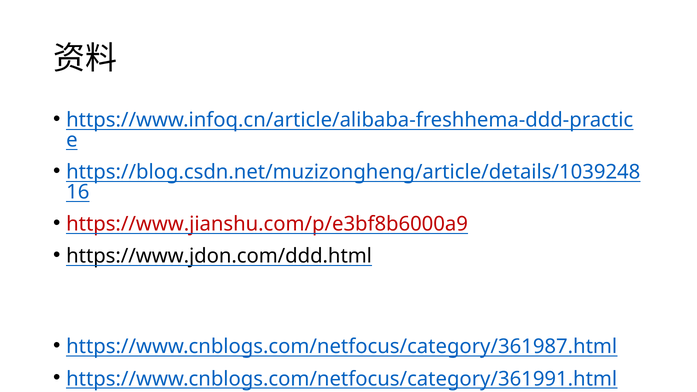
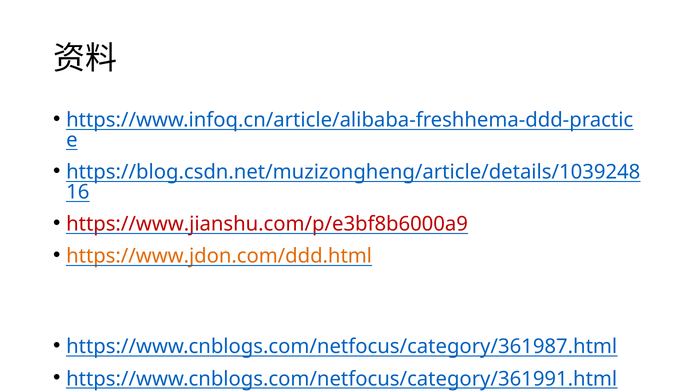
https://www.jdon.com/ddd.html colour: black -> orange (219, 256)
